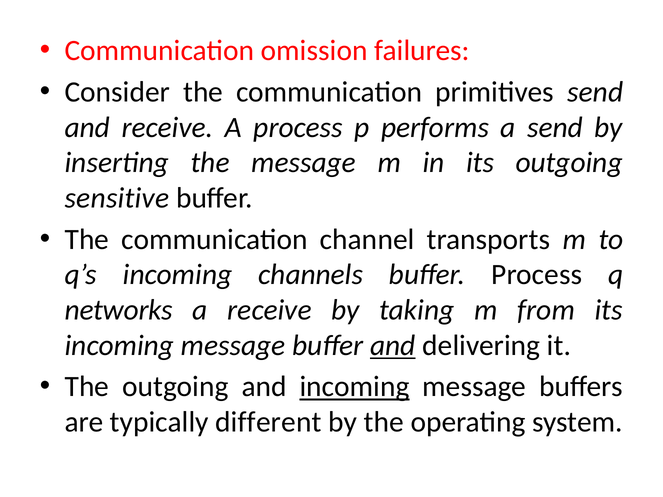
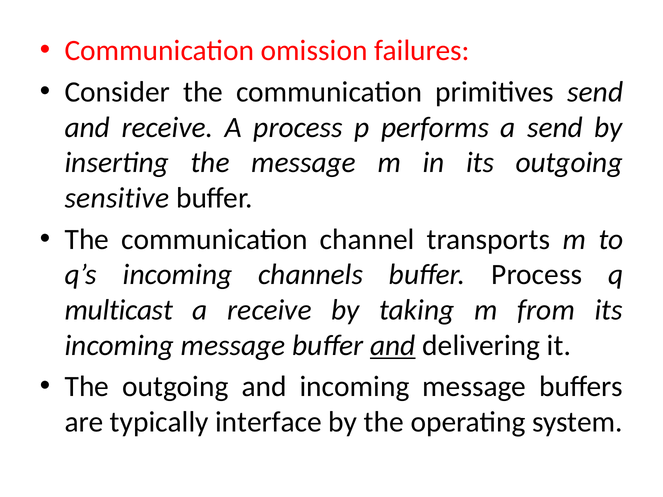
networks: networks -> multicast (119, 310)
incoming underline: present -> none (355, 387)
different: different -> interface (269, 422)
